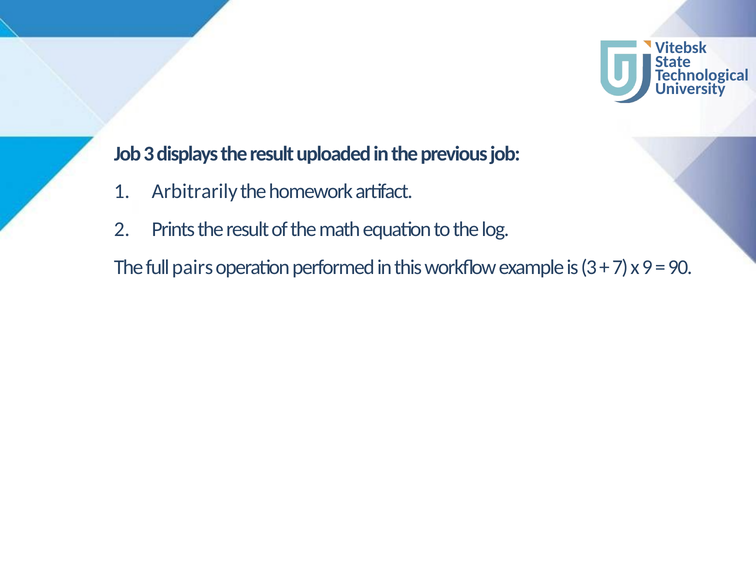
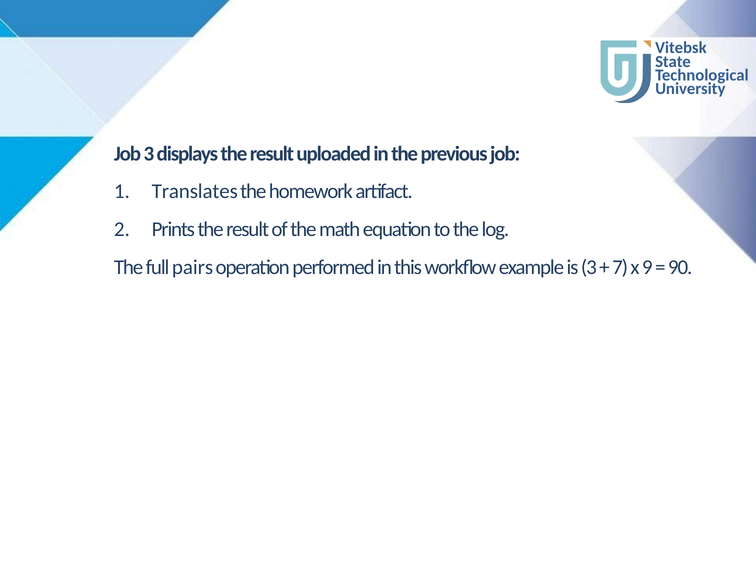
Arbitrarily: Arbitrarily -> Translates (195, 192)
